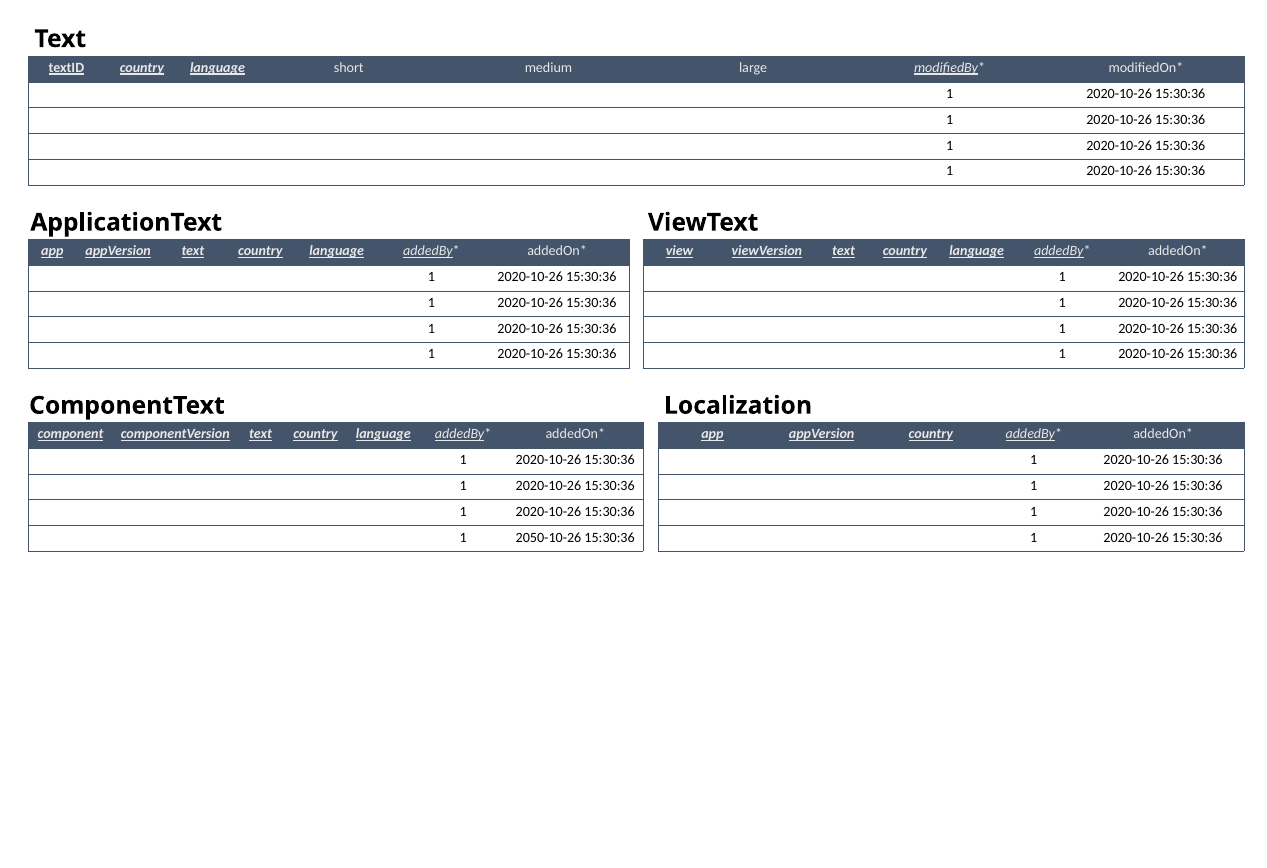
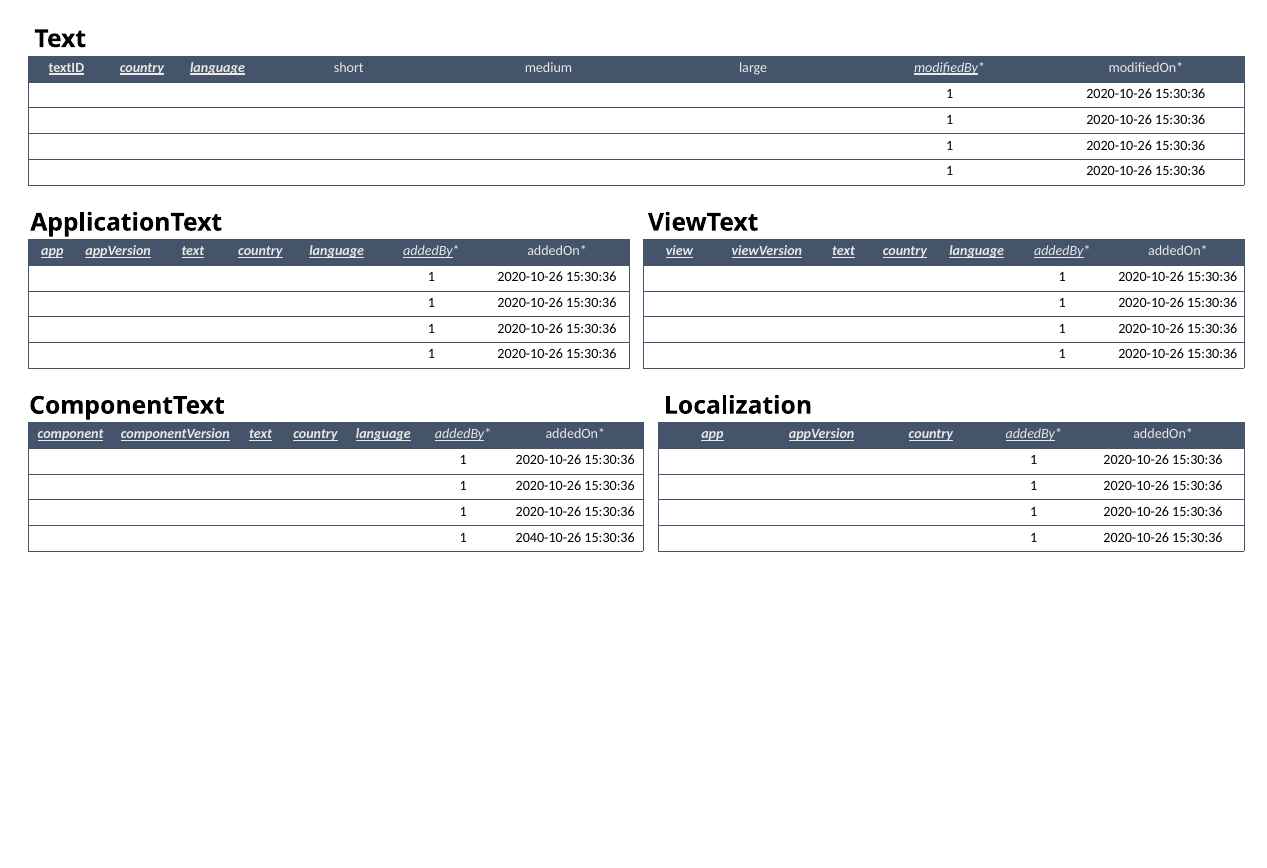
2050-10-26: 2050-10-26 -> 2040-10-26 (549, 537)
